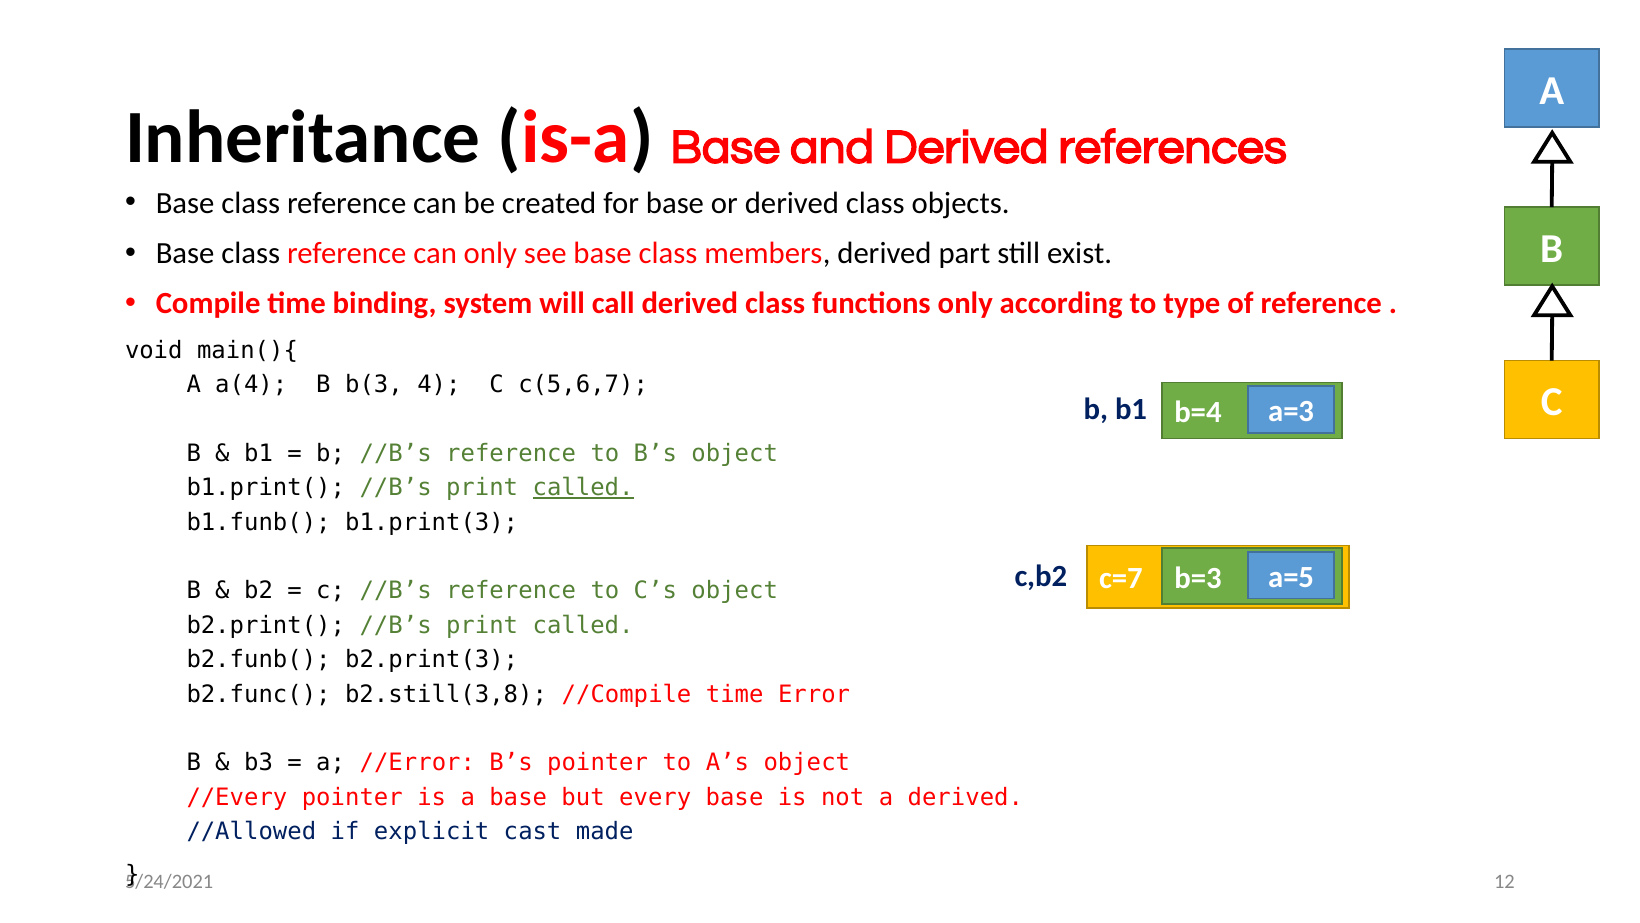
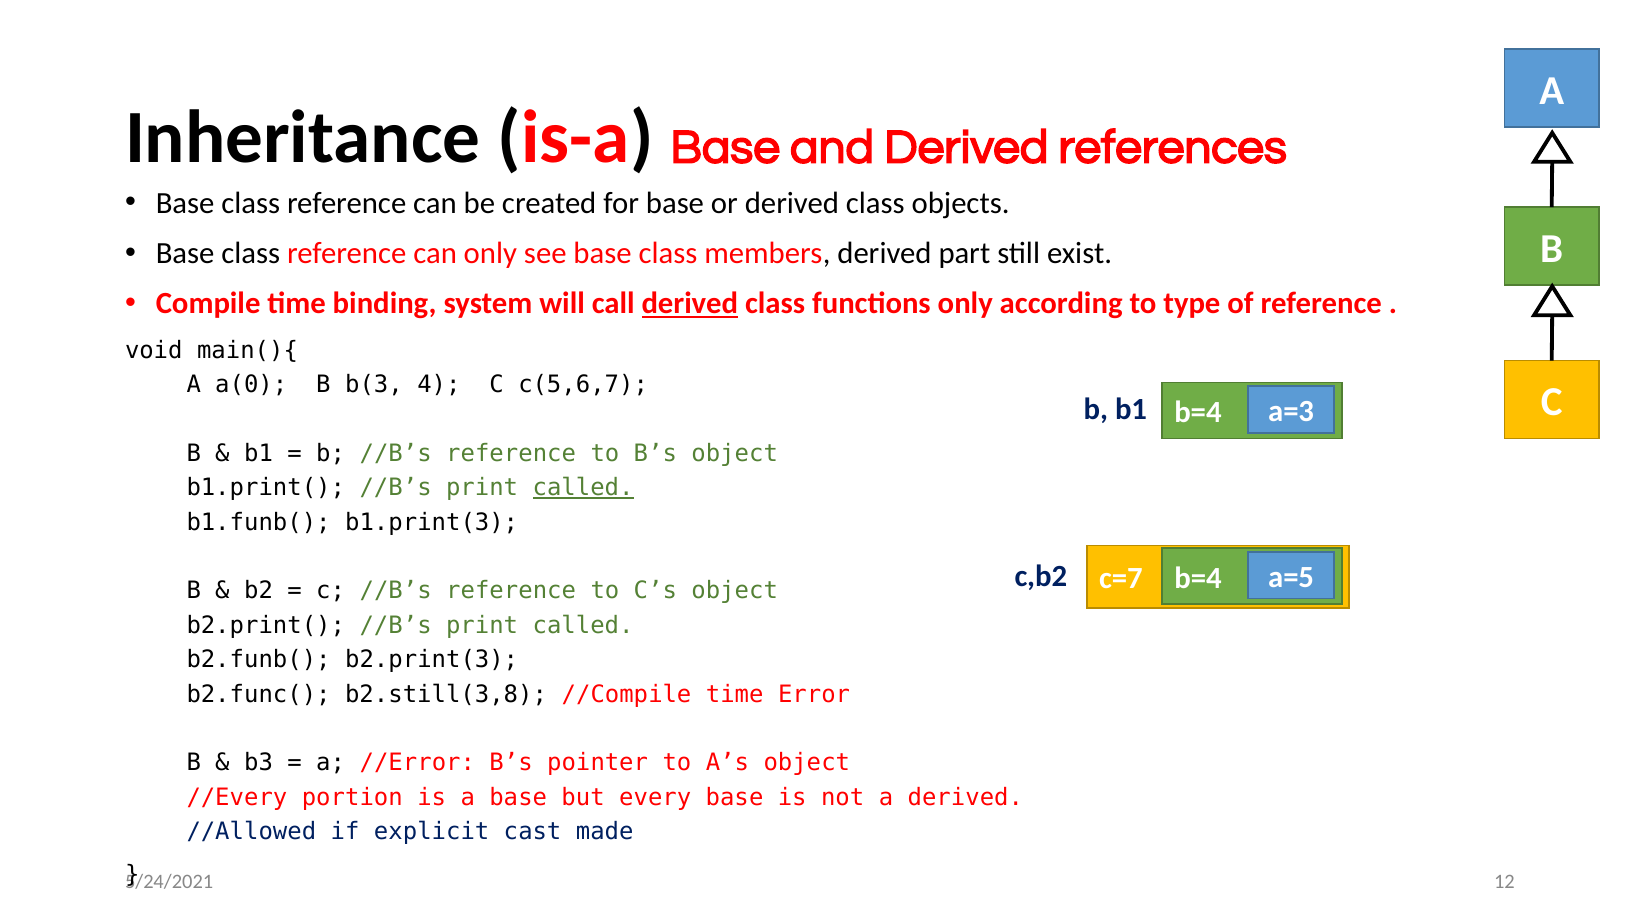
derived underline: none -> present (690, 303)
a(4: a(4 -> a(0 (251, 384)
c=7 b=3: b=3 -> b=4 (1198, 578)
//Every pointer: pointer -> portion (352, 797)
